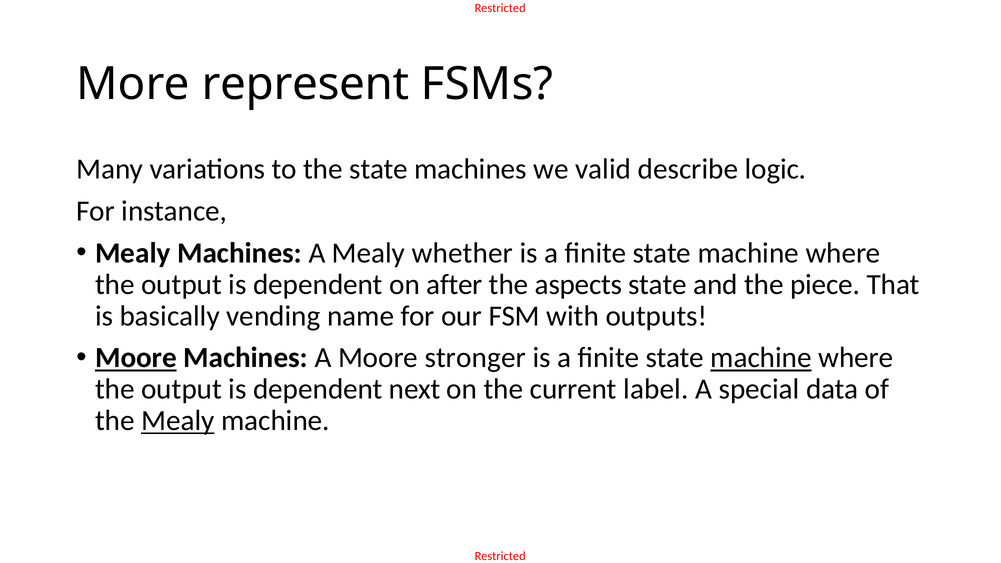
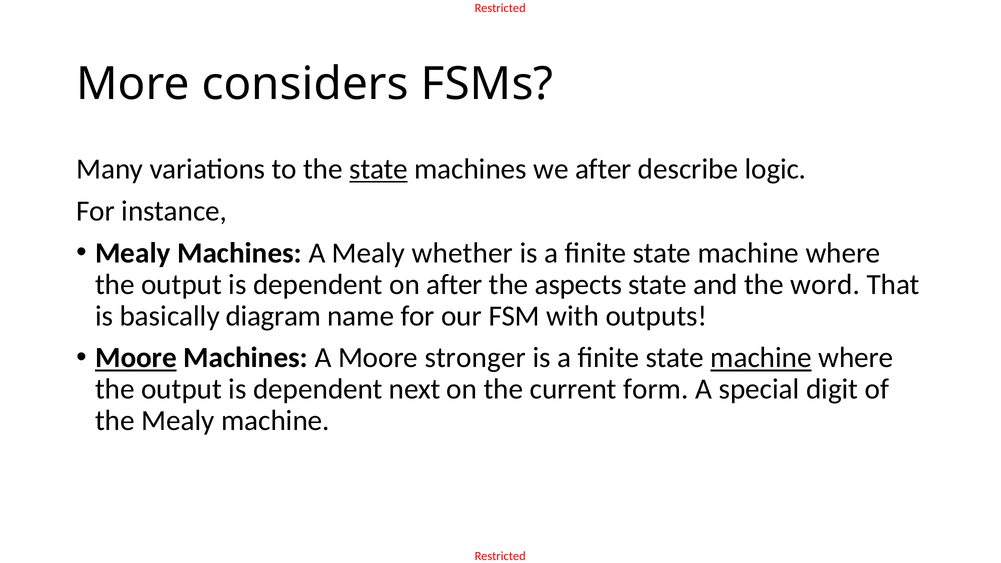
represent: represent -> considers (305, 84)
state underline: none -> present (379, 169)
we valid: valid -> after (603, 169)
piece: piece -> word (825, 284)
vending: vending -> diagram (274, 316)
label: label -> form (656, 389)
data: data -> digit (832, 389)
Mealy underline: present -> none (178, 421)
